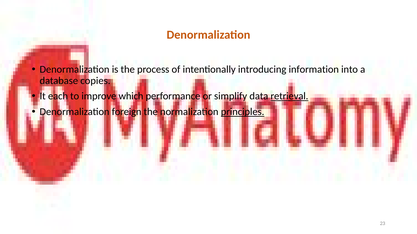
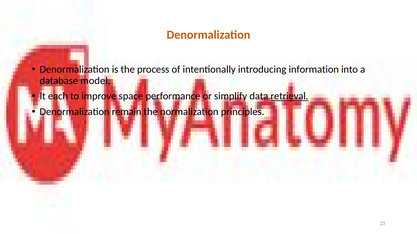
copies: copies -> model (95, 81)
which: which -> space (131, 96)
foreign: foreign -> remain (127, 112)
principles underline: present -> none (243, 112)
